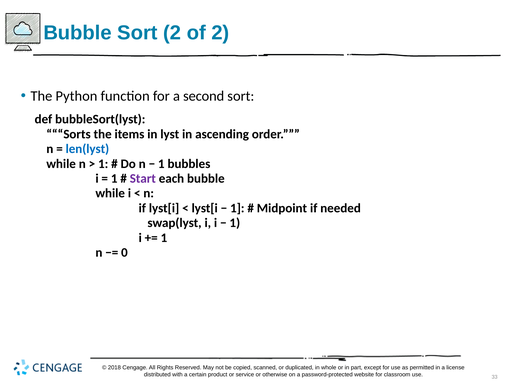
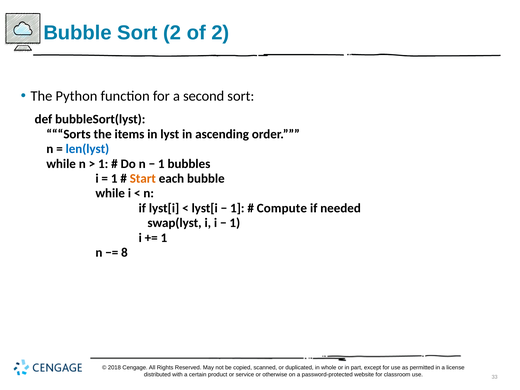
Start colour: purple -> orange (143, 179)
Midpoint: Midpoint -> Compute (282, 208)
0: 0 -> 8 (124, 253)
